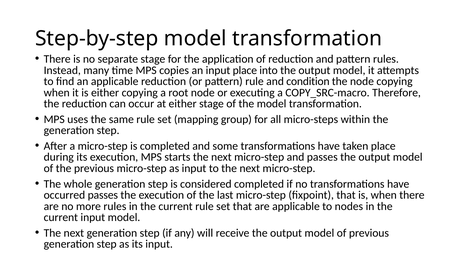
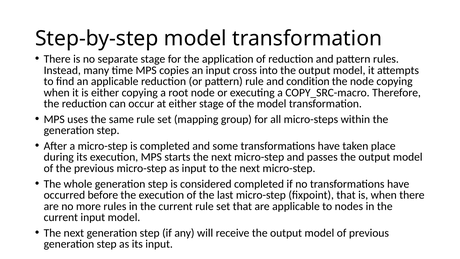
input place: place -> cross (245, 70)
occurred passes: passes -> before (103, 195)
